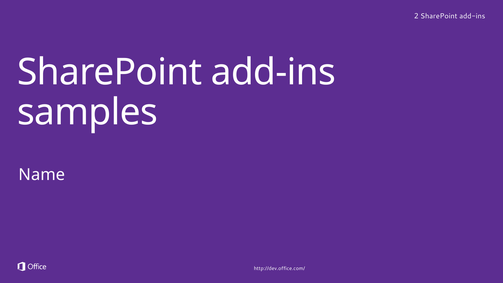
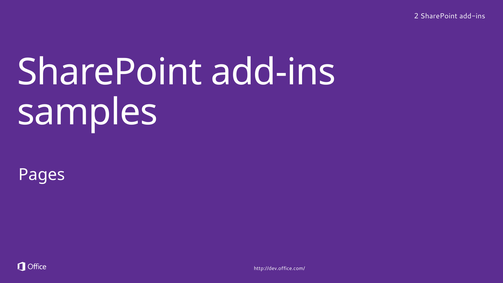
Name: Name -> Pages (42, 175)
